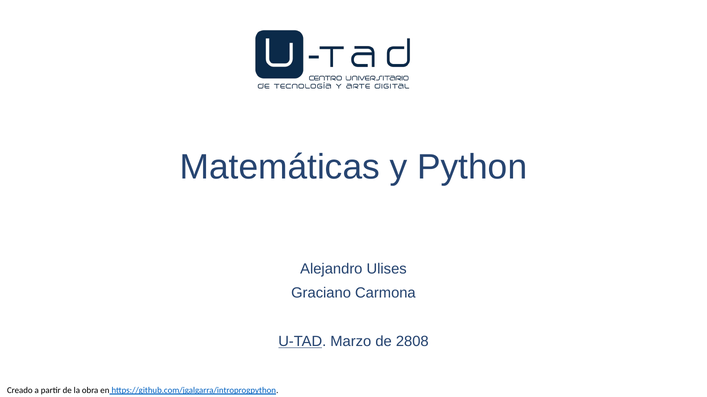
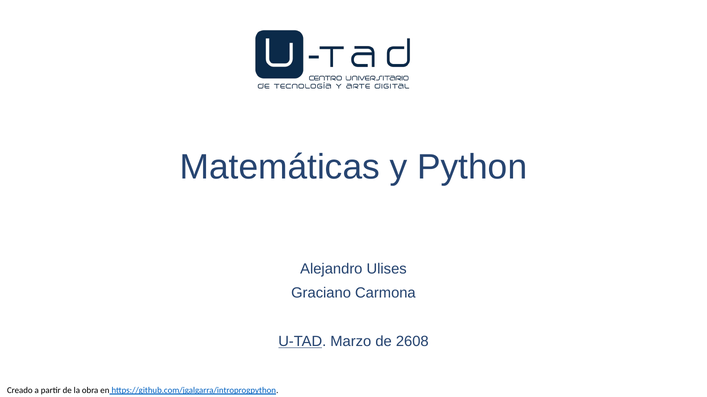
2808: 2808 -> 2608 (412, 342)
